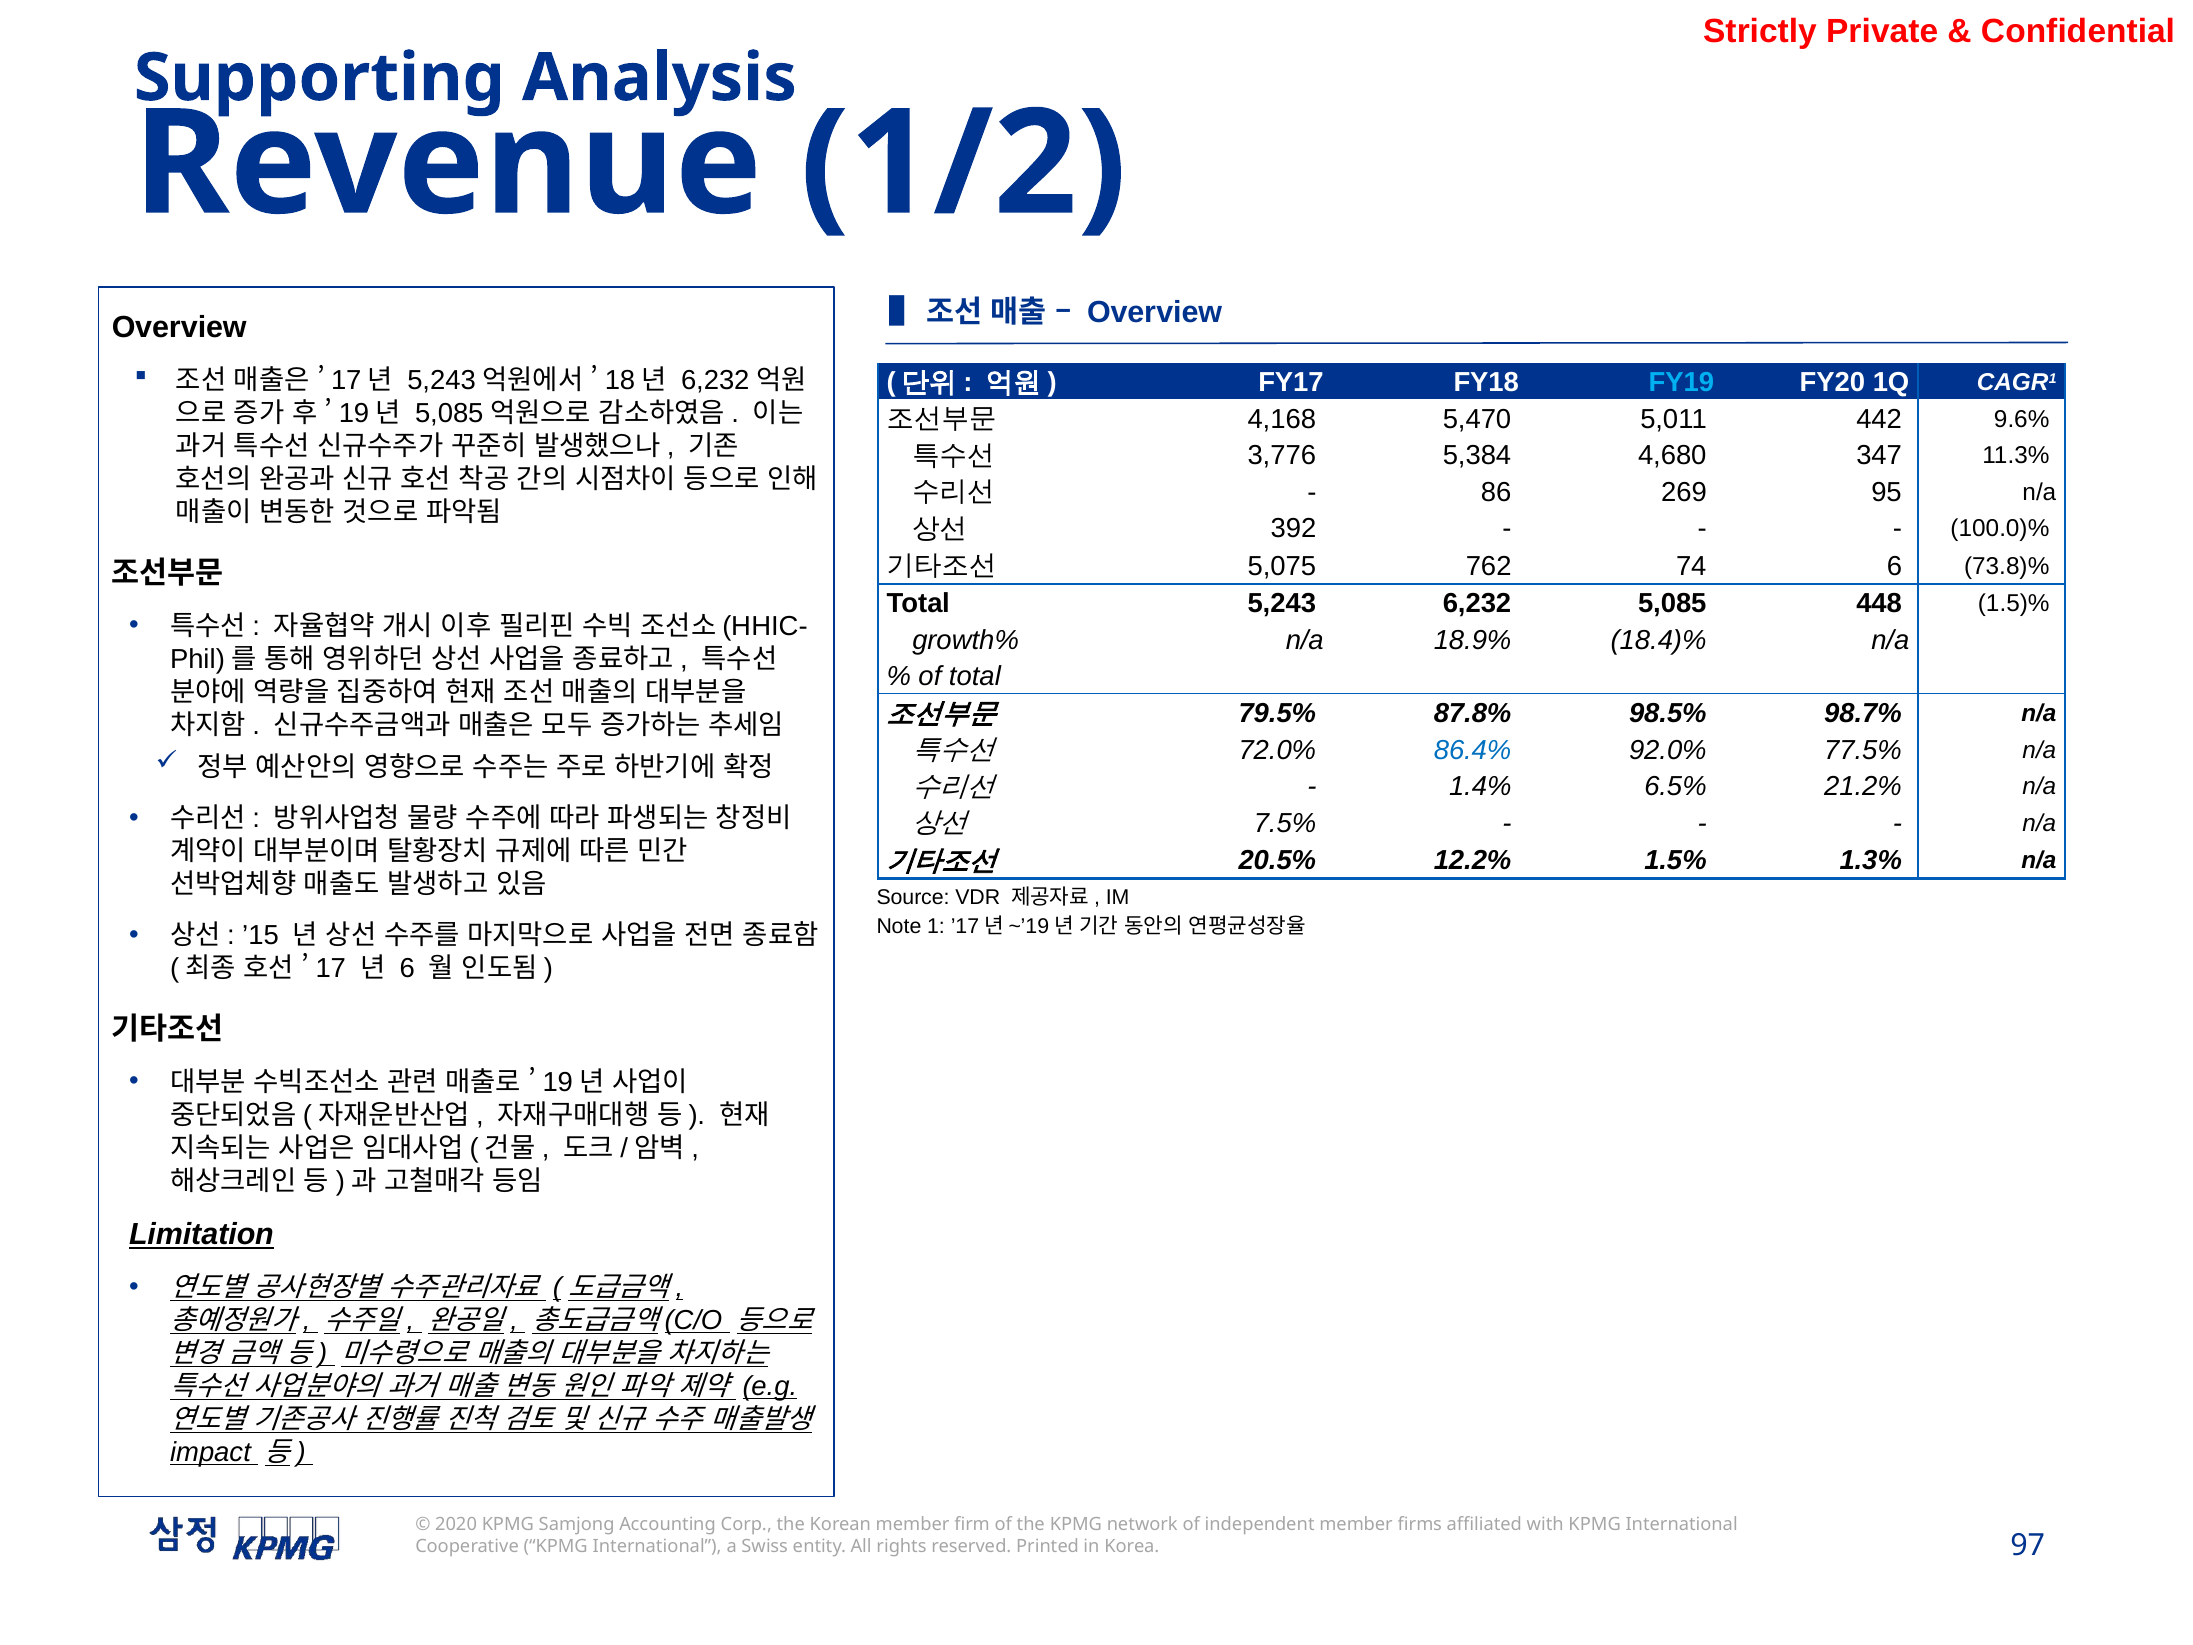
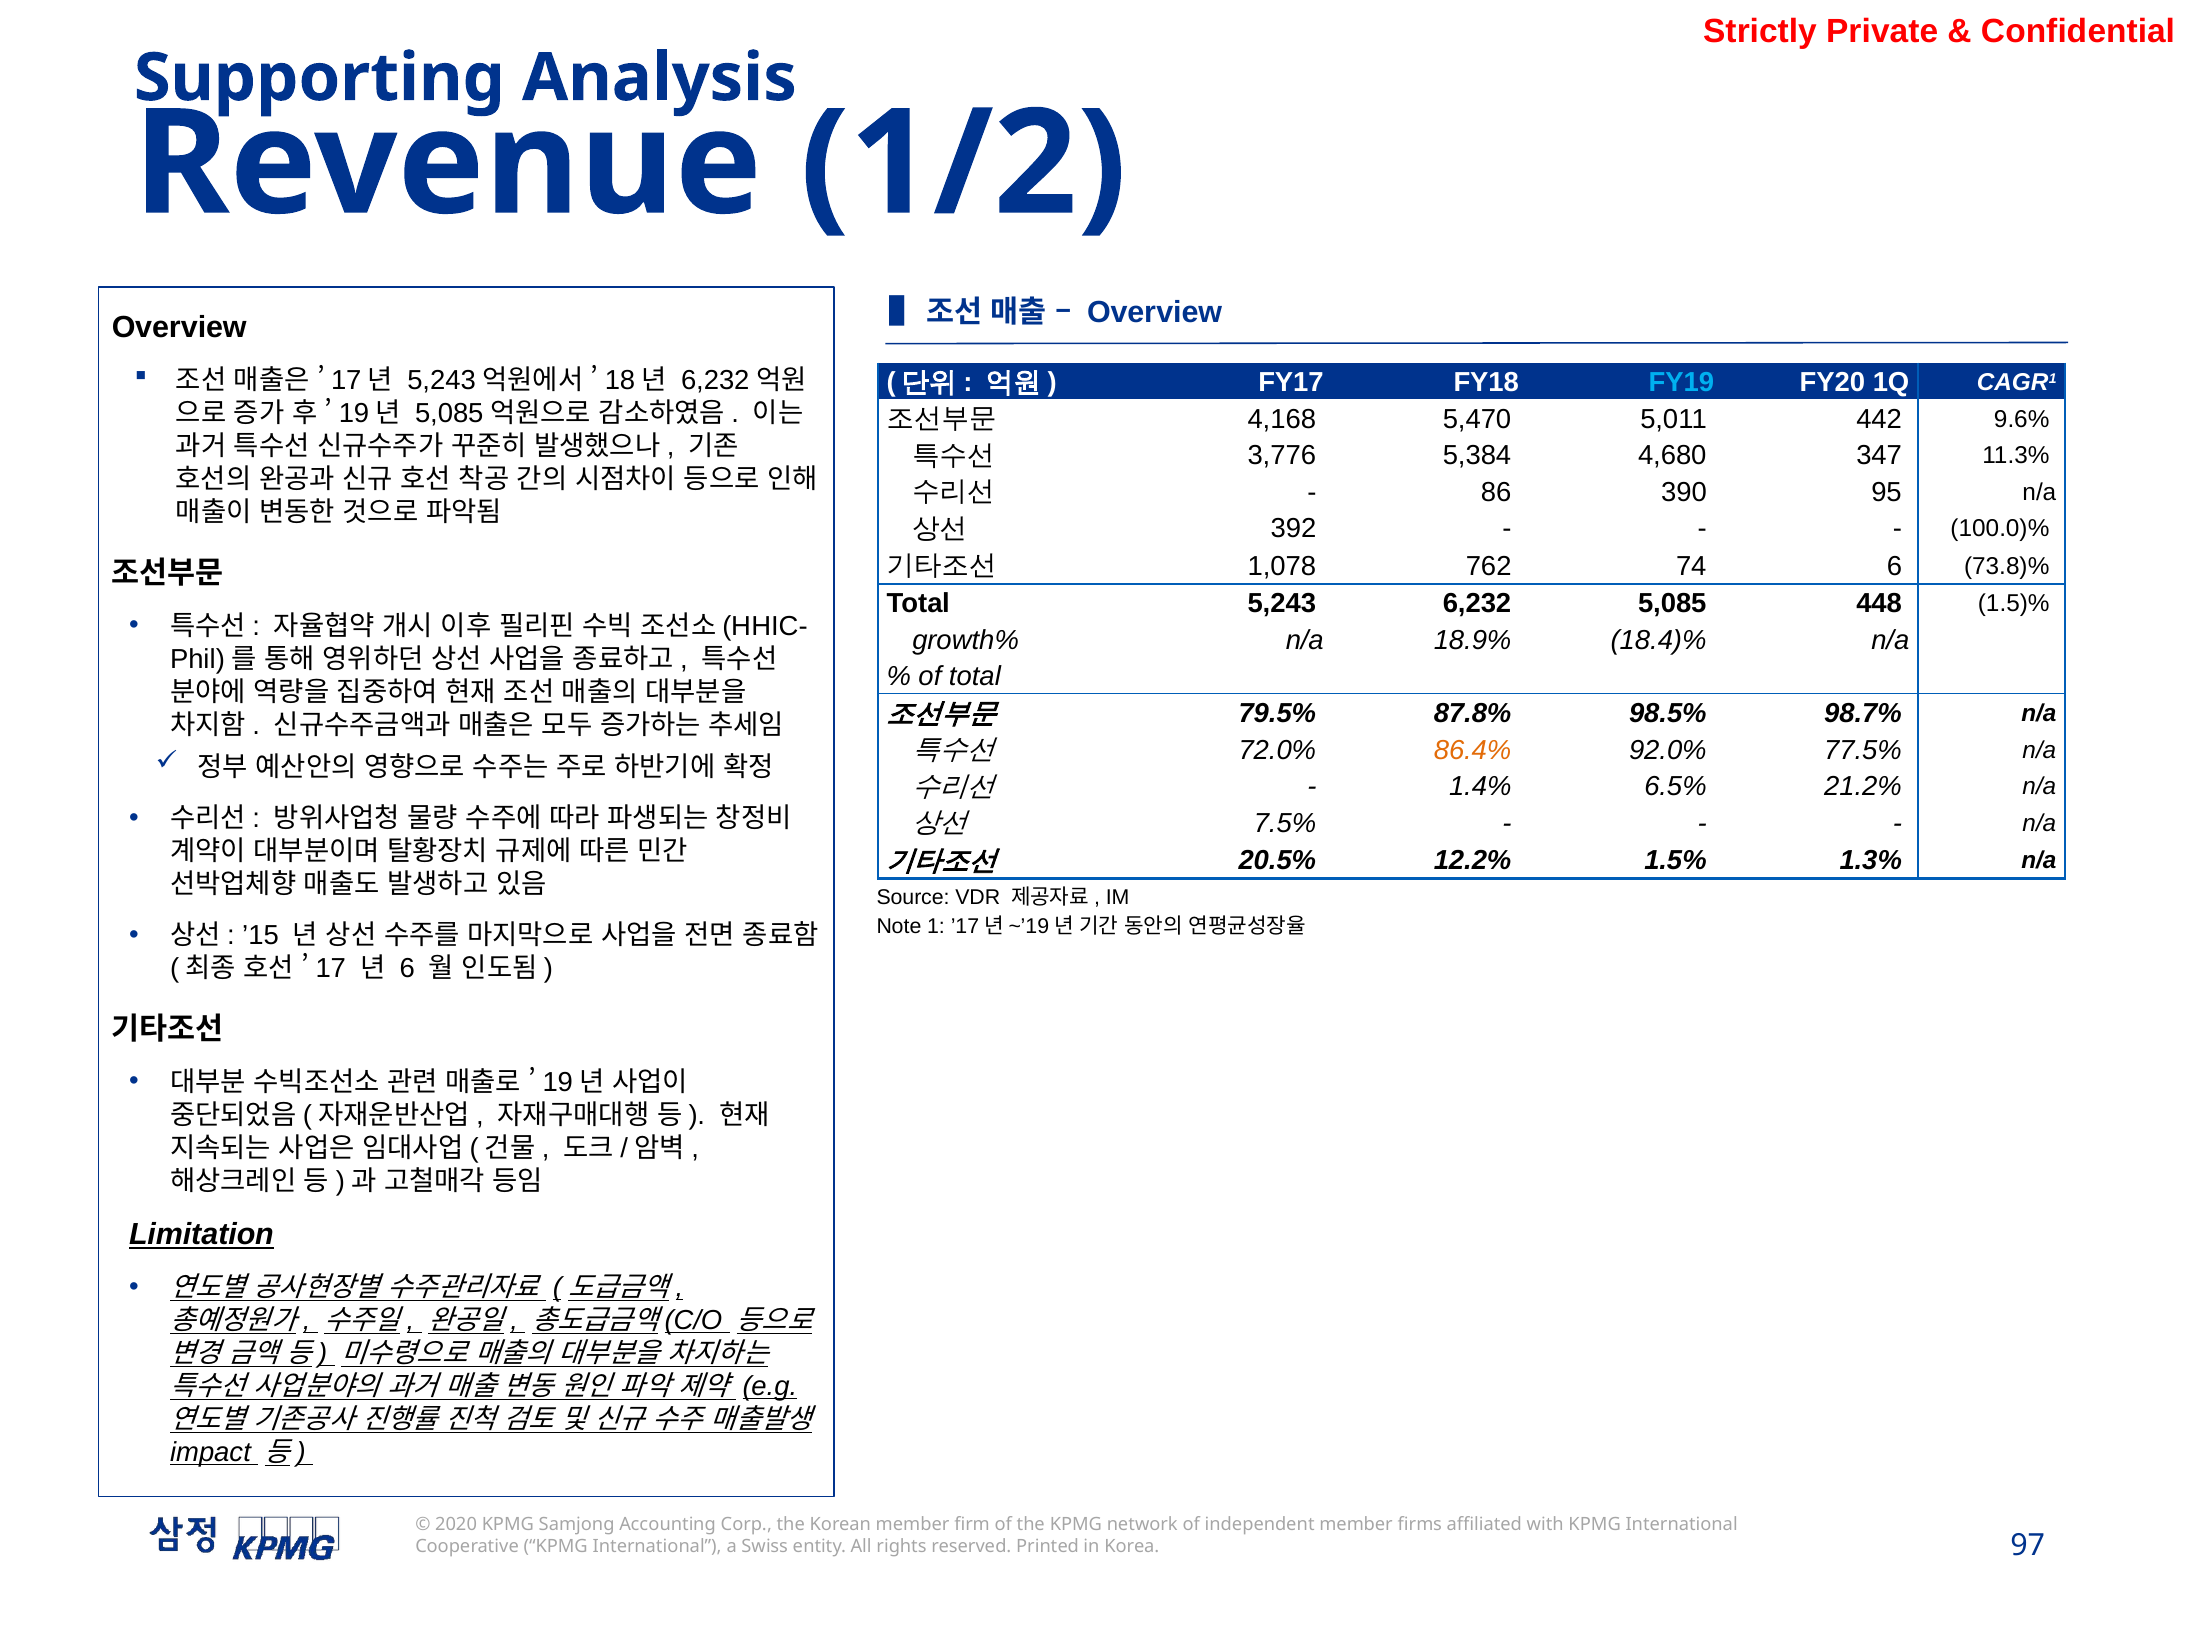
269: 269 -> 390 (1684, 492)
5,075: 5,075 -> 1,078 (1282, 566)
86.4% colour: blue -> orange (1473, 750)
